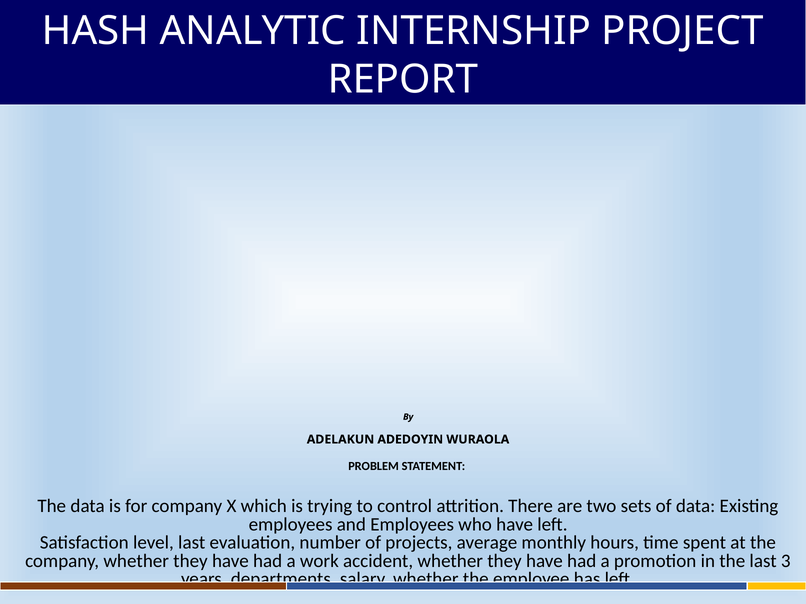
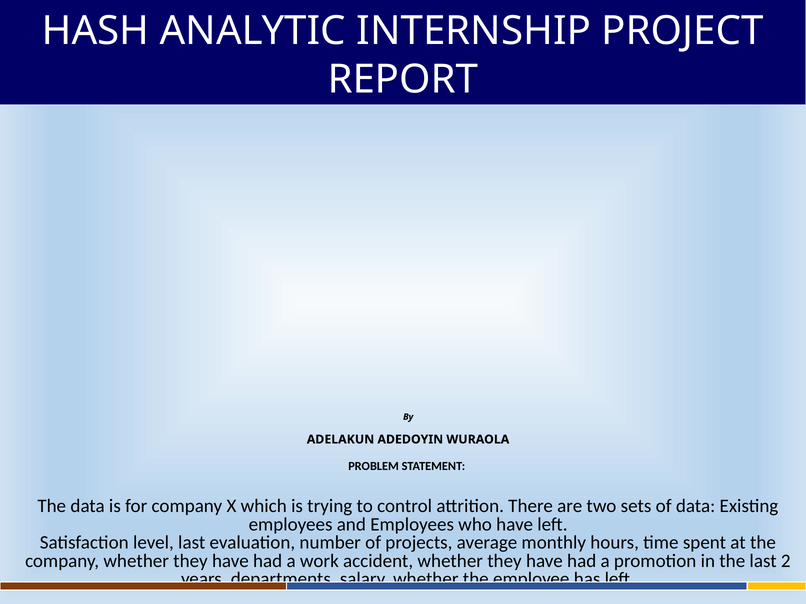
3: 3 -> 2 (786, 561)
